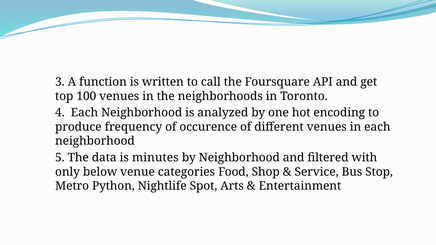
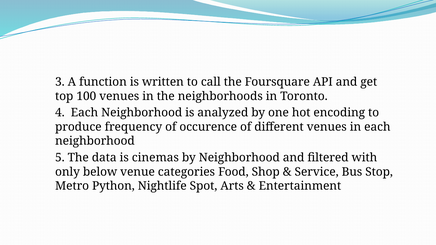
minutes: minutes -> cinemas (155, 158)
